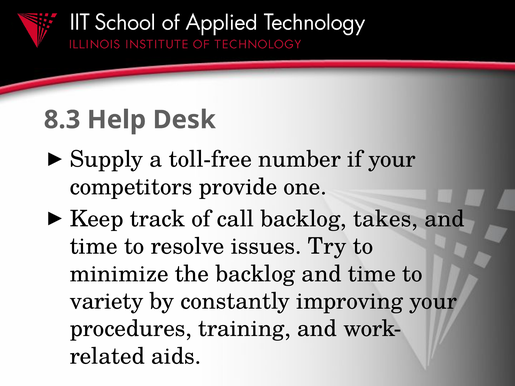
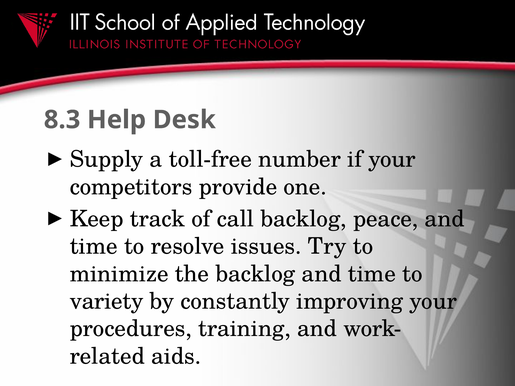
takes: takes -> peace (386, 219)
